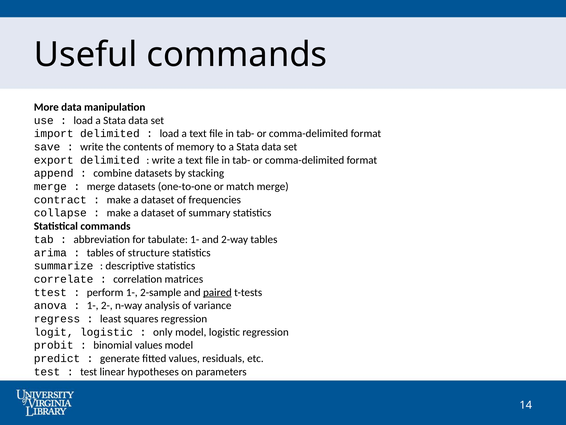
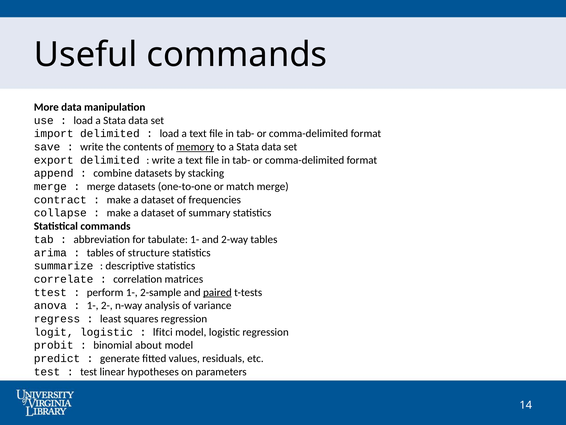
memory underline: none -> present (195, 147)
only: only -> lfitci (163, 332)
binomial values: values -> about (148, 345)
